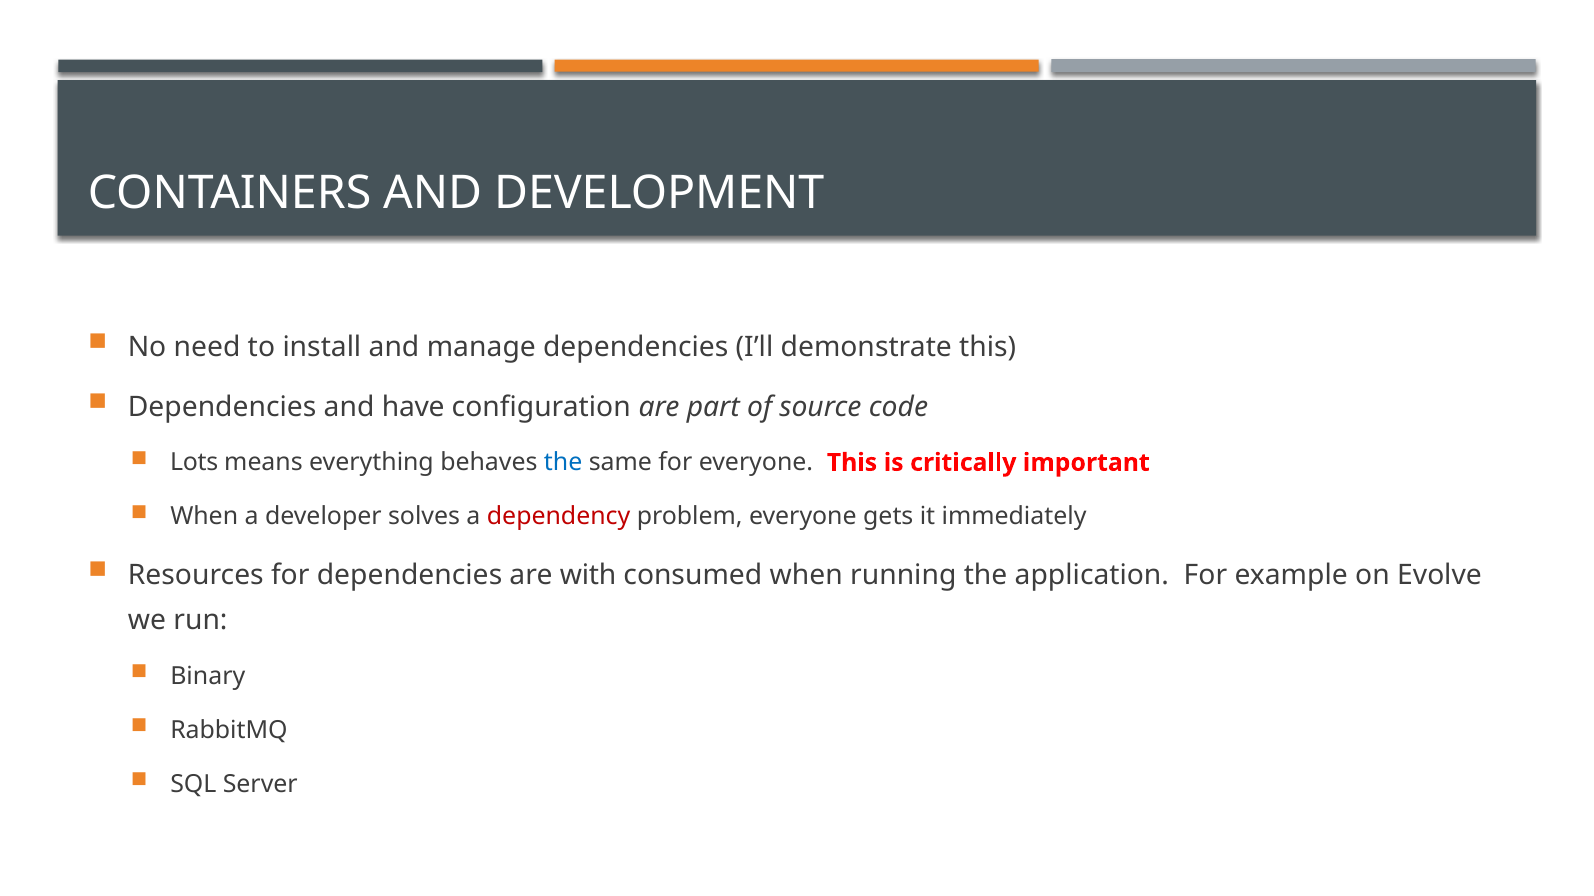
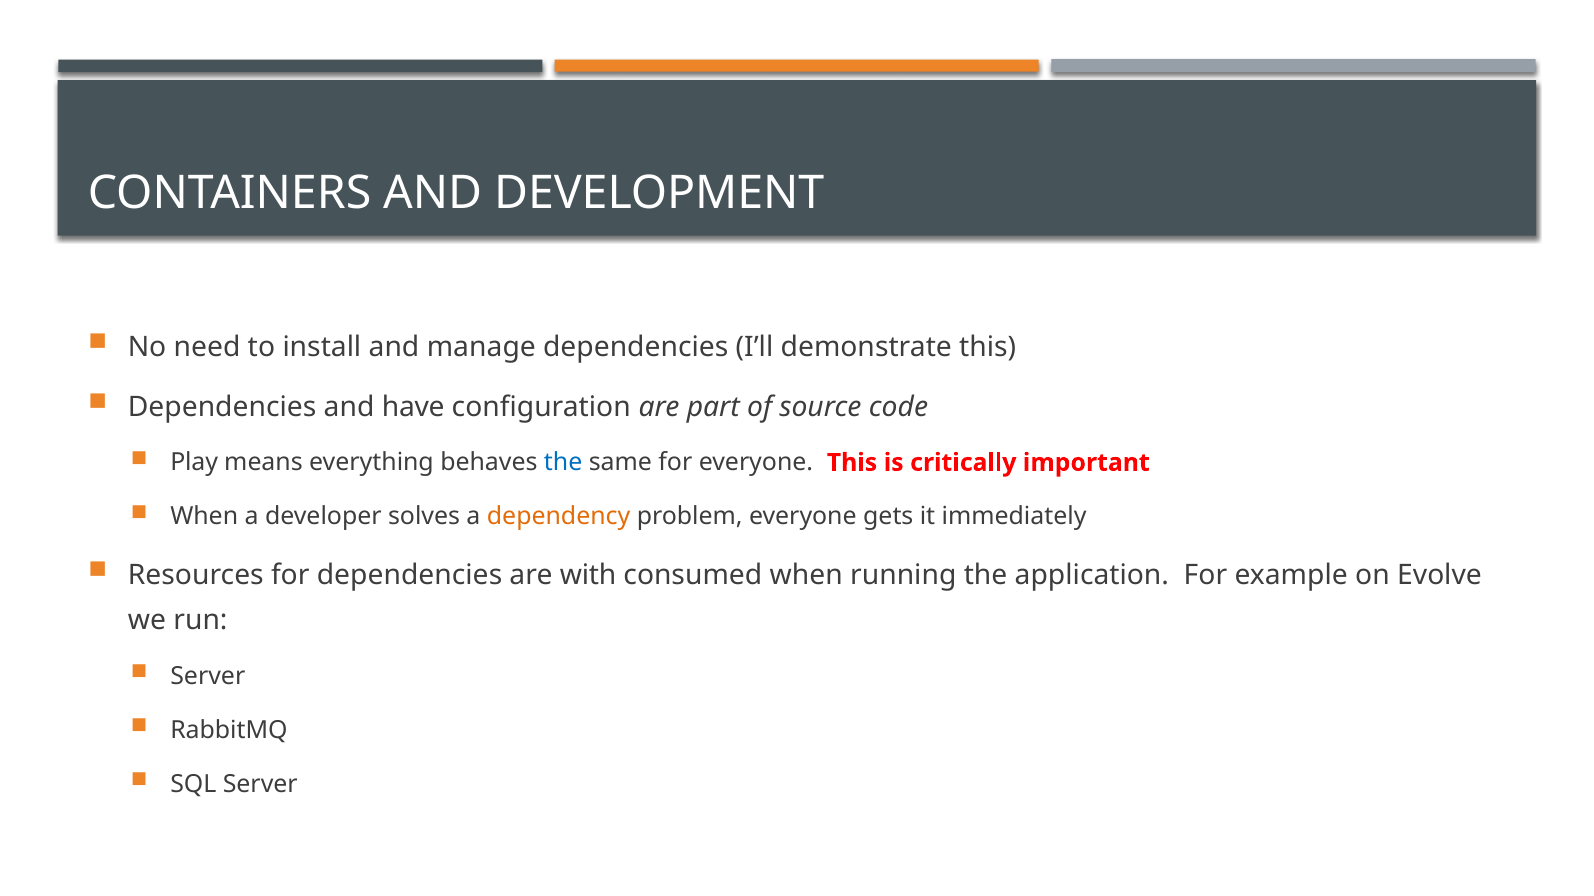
Lots: Lots -> Play (194, 463)
dependency colour: red -> orange (559, 517)
Binary: Binary -> Server (208, 677)
